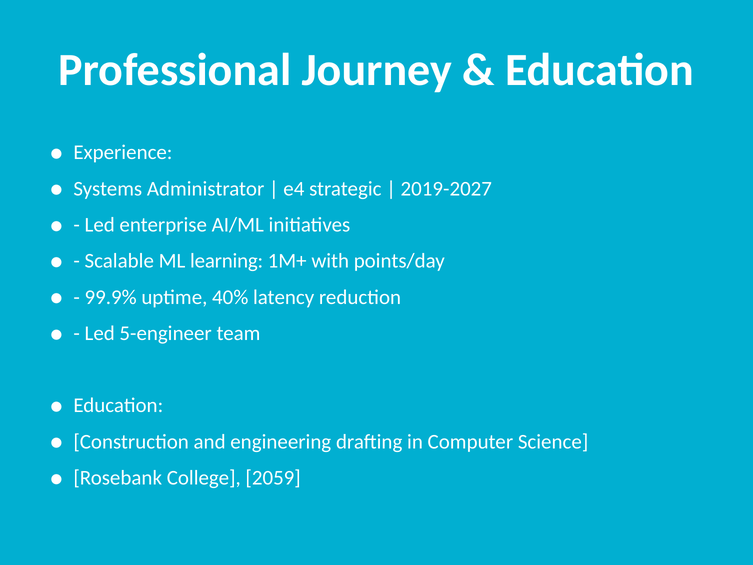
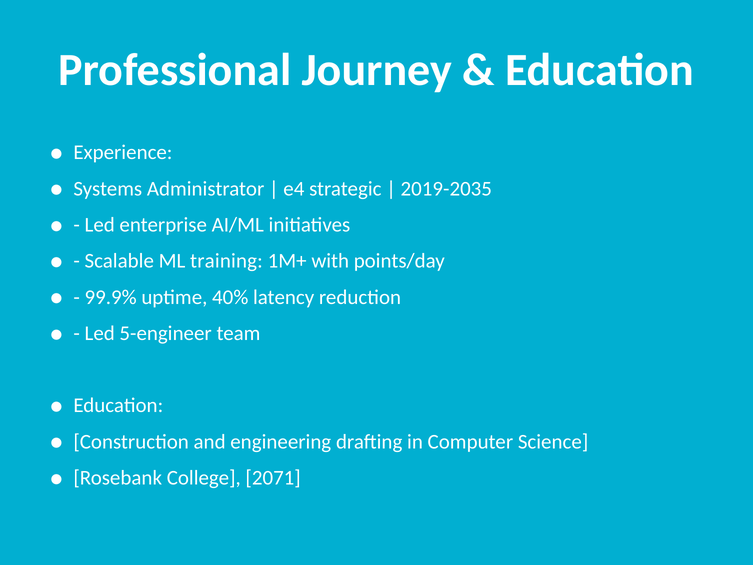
2019-2027: 2019-2027 -> 2019-2035 (446, 189)
learning: learning -> training (226, 261)
2059: 2059 -> 2071 (273, 478)
